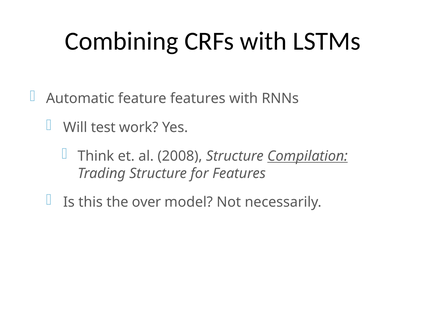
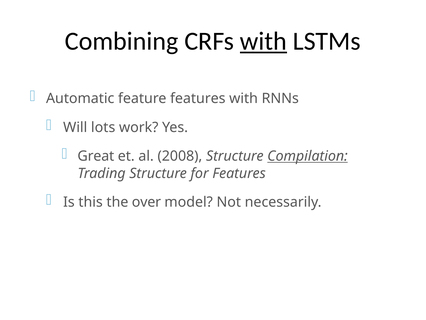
with underline: none -> present (263, 41)
test: test -> lots (103, 127)
Think: Think -> Great (96, 156)
